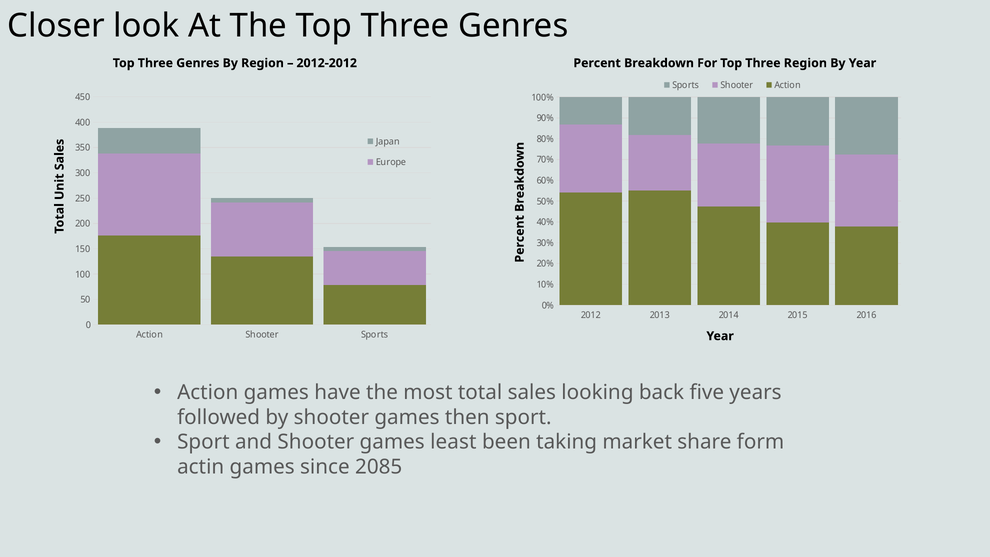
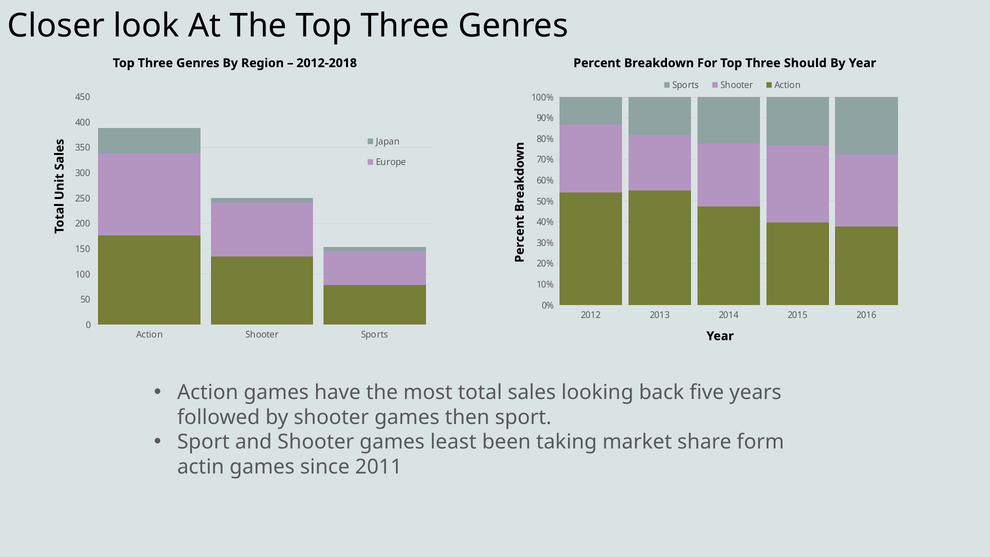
2012-2012: 2012-2012 -> 2012-2018 (327, 63)
Three Region: Region -> Should (805, 63)
2085: 2085 -> 2011 (379, 467)
